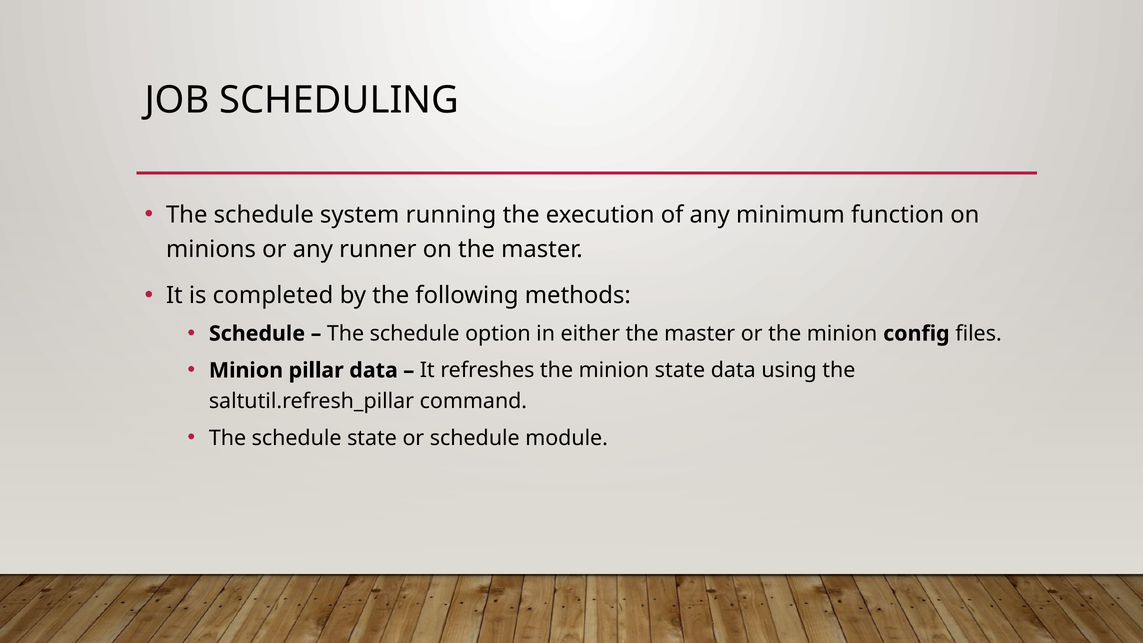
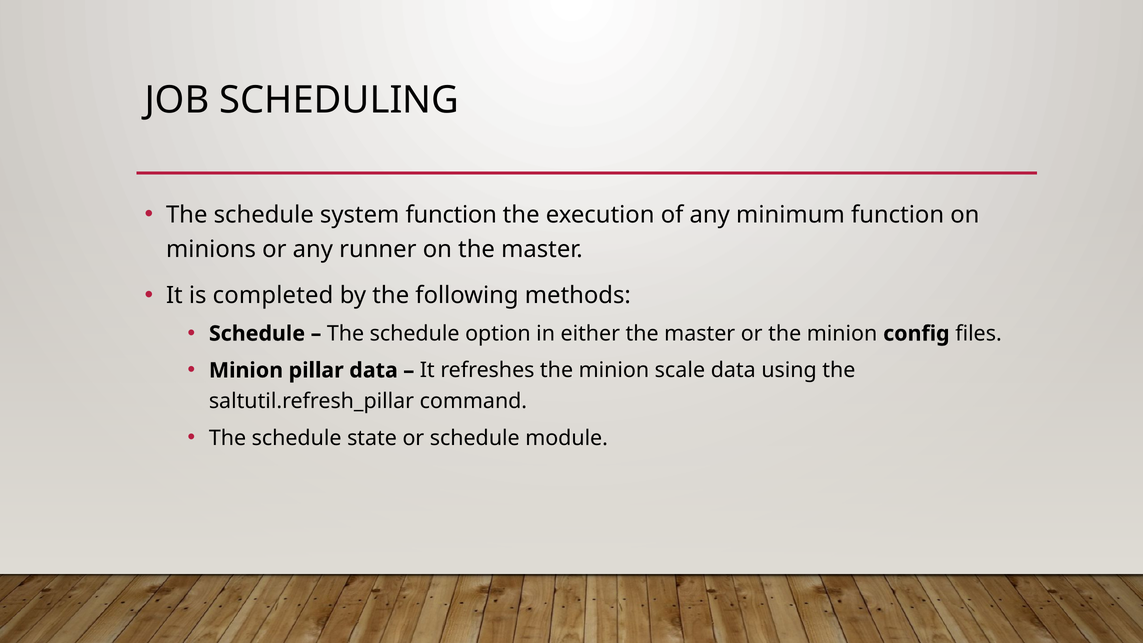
system running: running -> function (451, 215)
minion state: state -> scale (680, 370)
